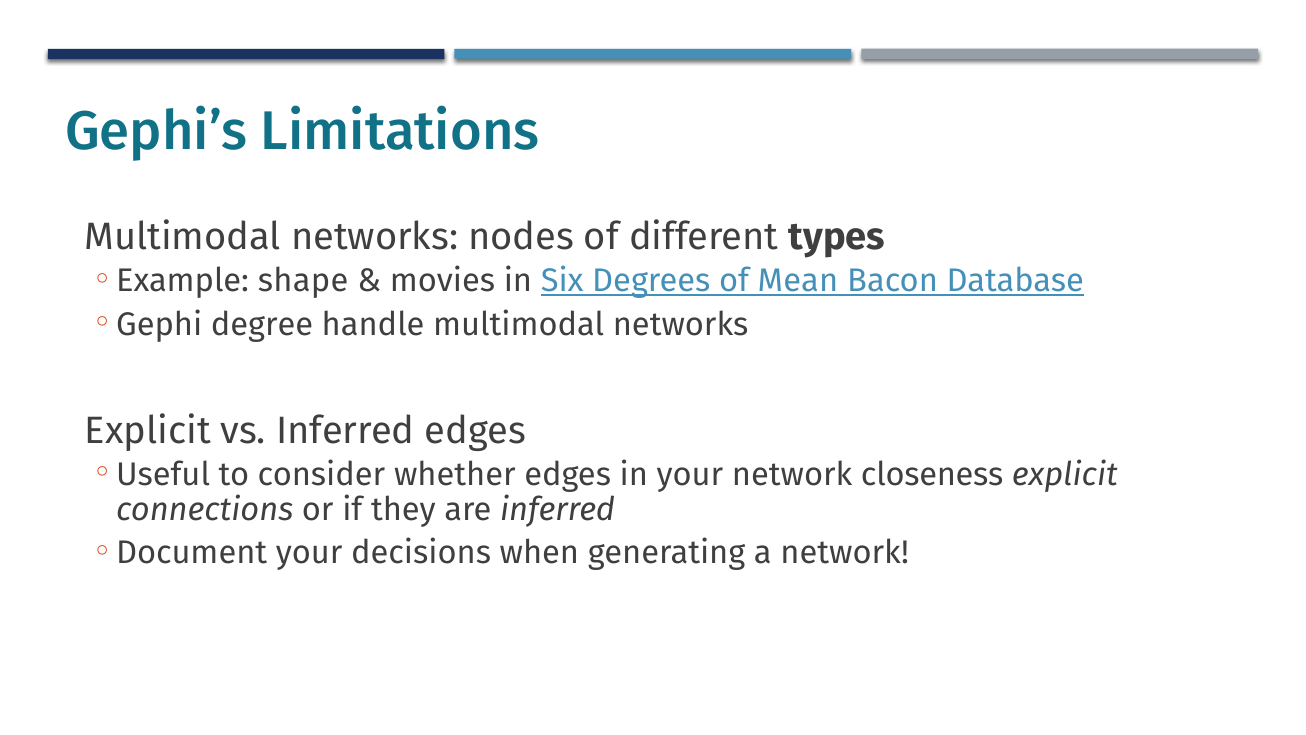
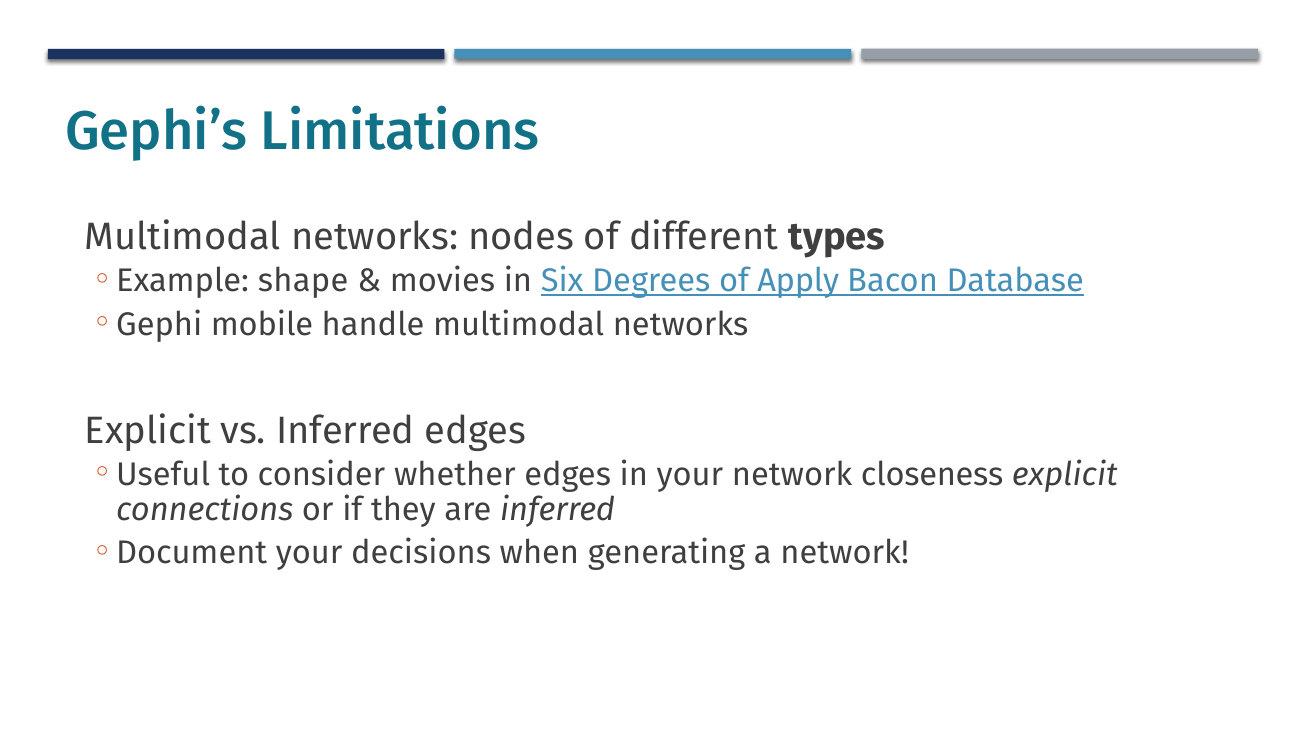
Mean: Mean -> Apply (798, 281)
degree: degree -> mobile (262, 324)
